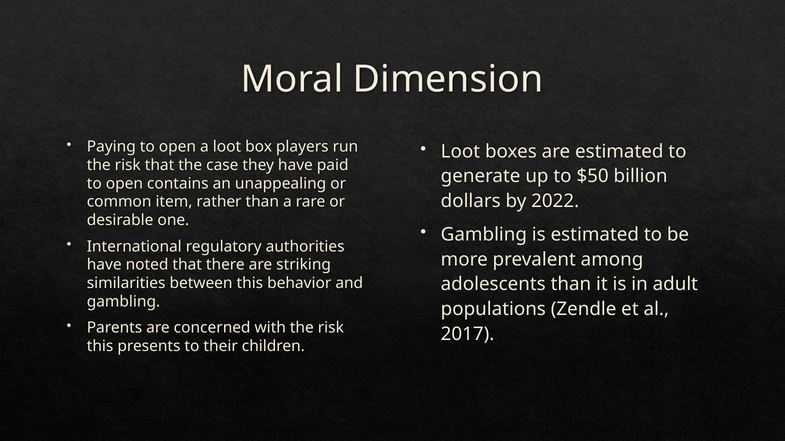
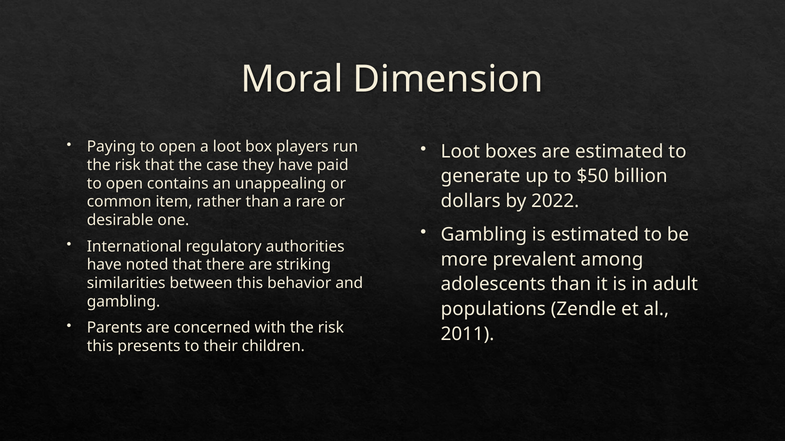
2017: 2017 -> 2011 (468, 334)
